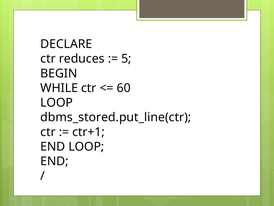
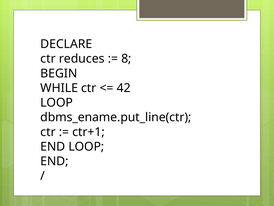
5: 5 -> 8 (126, 59)
60: 60 -> 42 (124, 88)
dbms_stored.put_line(ctr: dbms_stored.put_line(ctr -> dbms_ename.put_line(ctr (116, 117)
